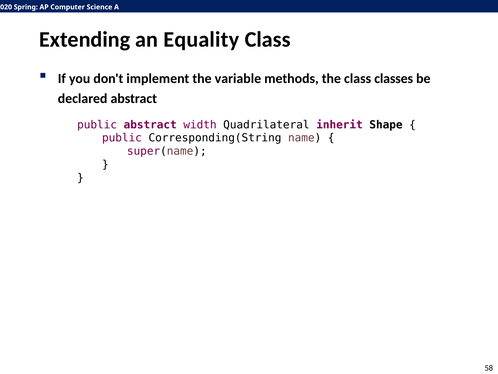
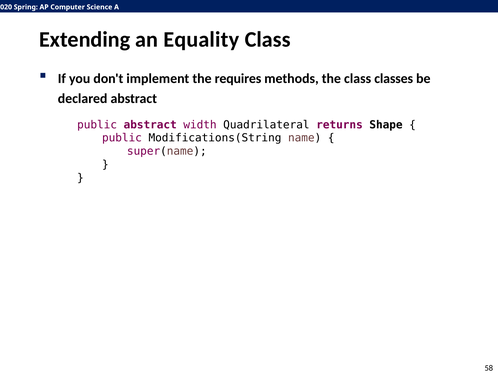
variable: variable -> requires (238, 79)
inherit: inherit -> returns (340, 125)
Corresponding(String: Corresponding(String -> Modifications(String (215, 138)
